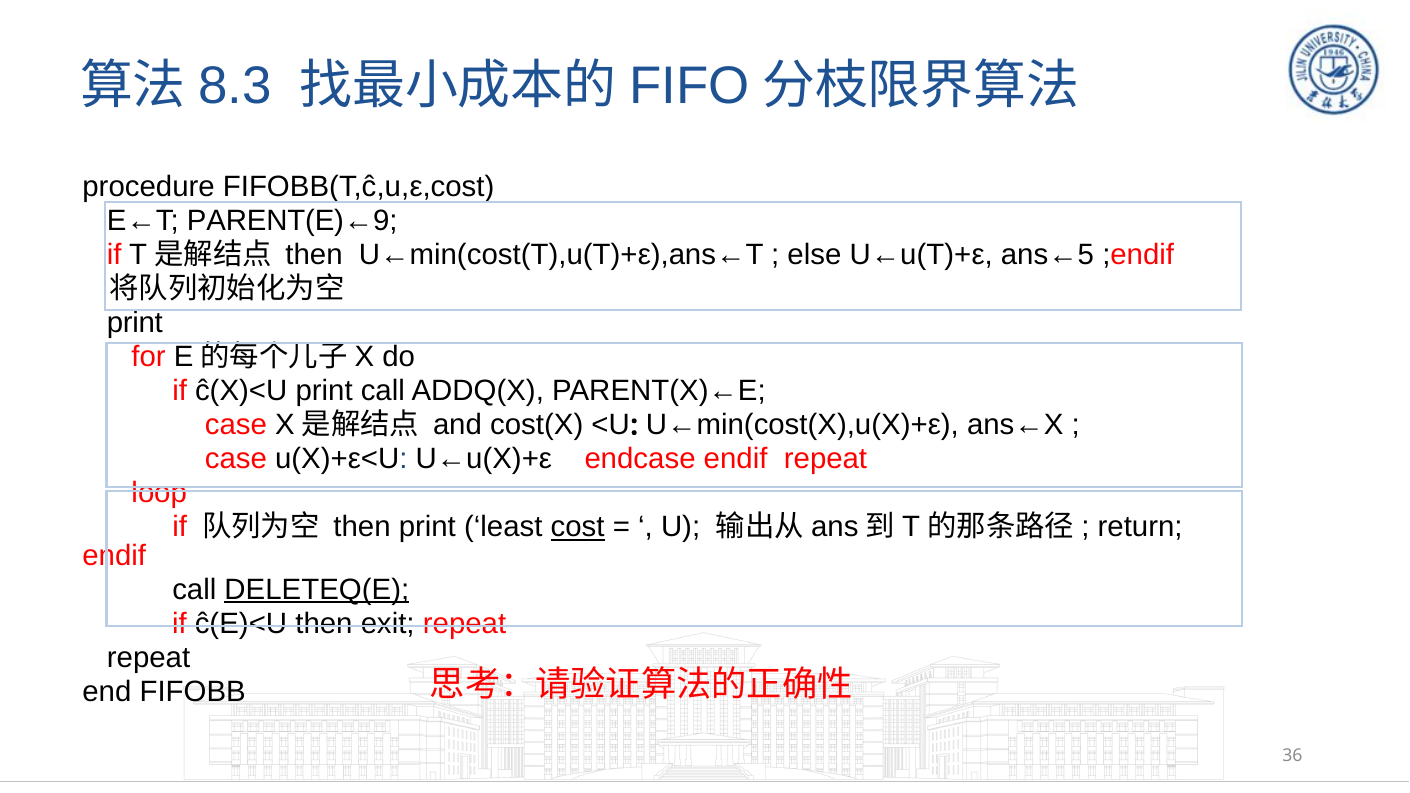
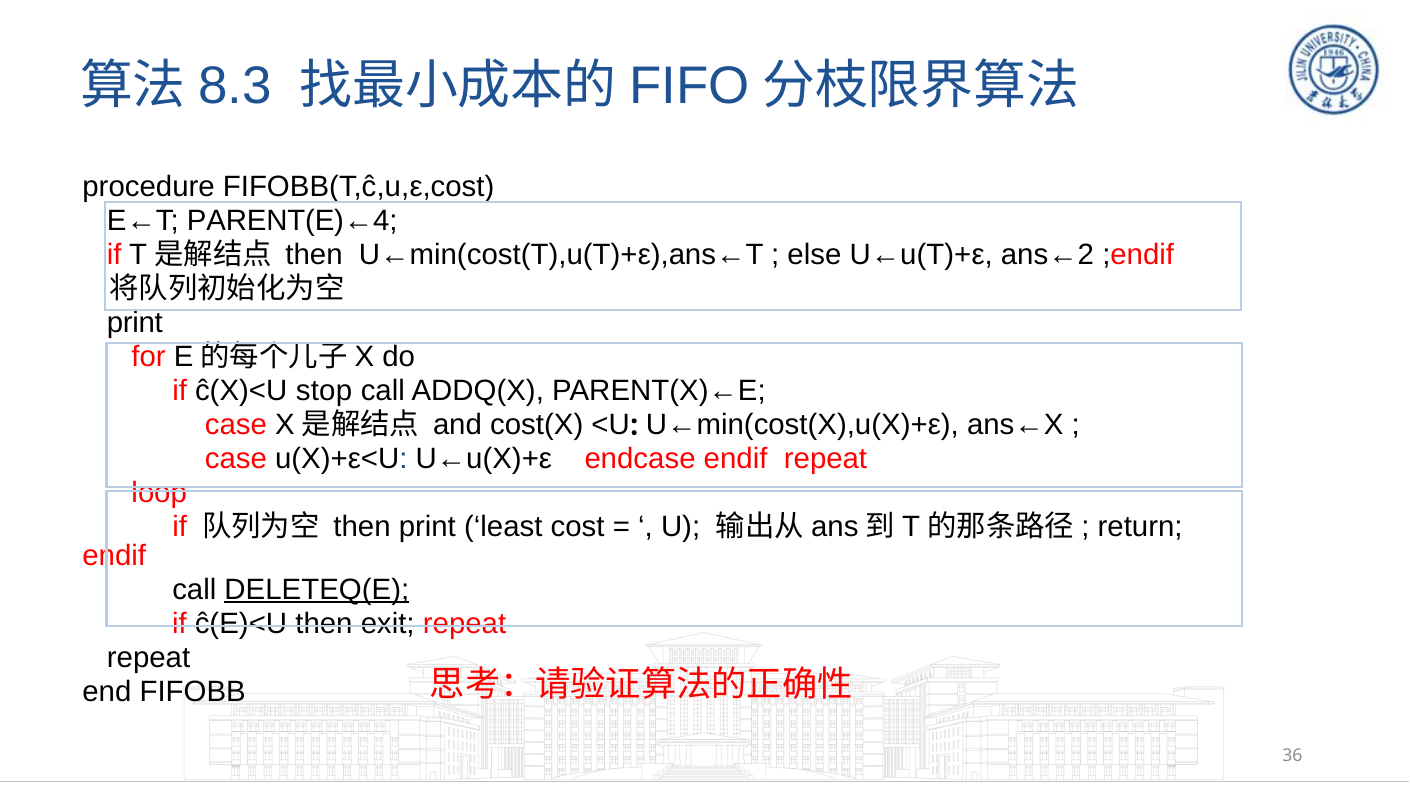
PARENT(E)←9: PARENT(E)←9 -> PARENT(E)←4 (292, 220)
ans←5: ans←5 -> ans←2 (1047, 255)
ĉ(X)<U print: print -> stop (324, 391)
cost underline: present -> none (578, 527)
